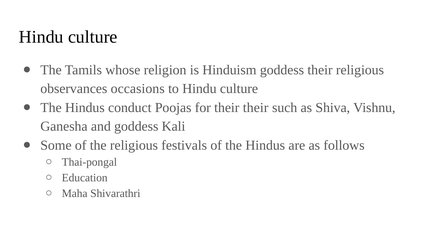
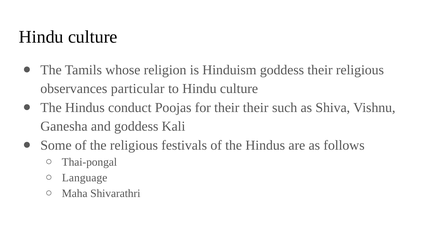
occasions: occasions -> particular (138, 89)
Education: Education -> Language (85, 178)
